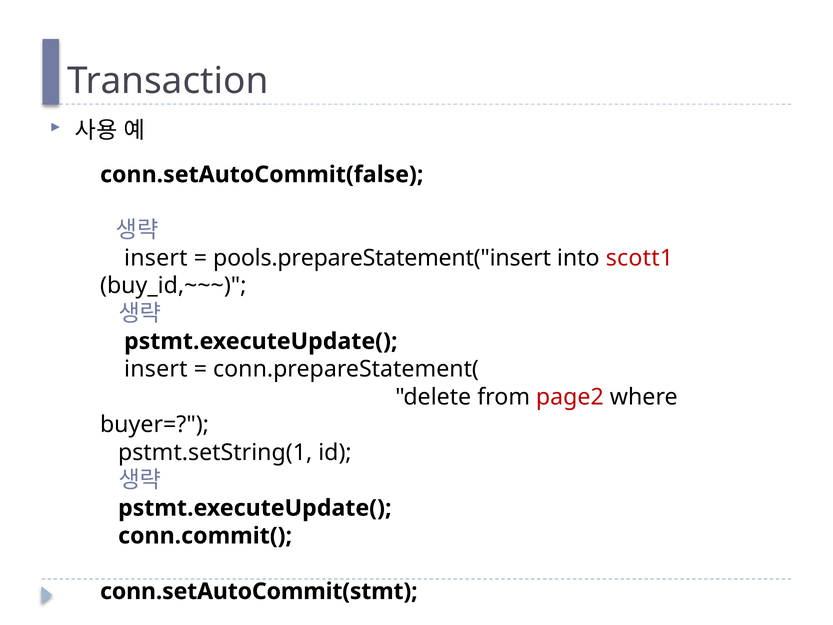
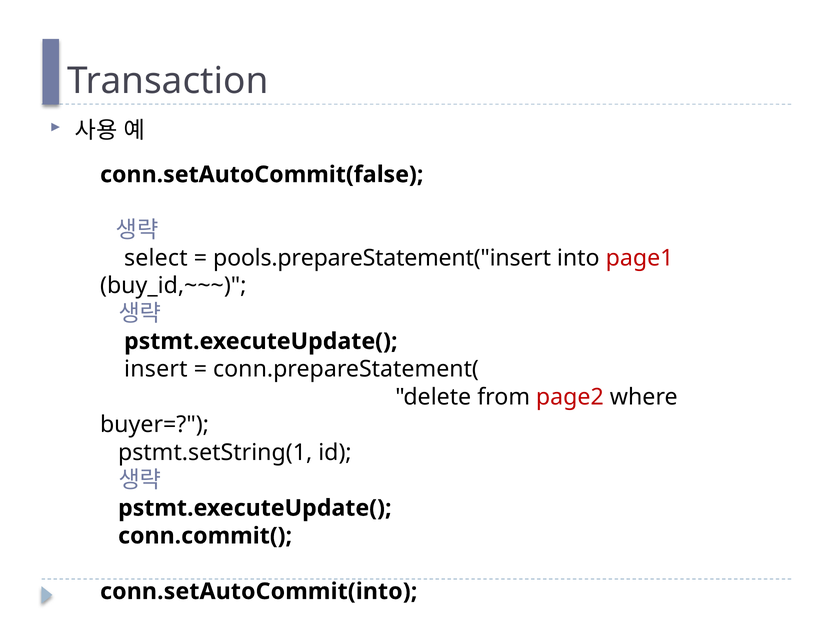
insert: insert -> select (156, 258)
scott1: scott1 -> page1 (640, 258)
conn.setAutoCommit(stmt: conn.setAutoCommit(stmt -> conn.setAutoCommit(into (259, 591)
